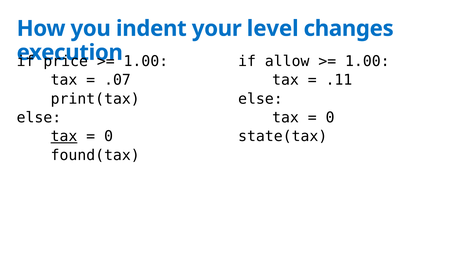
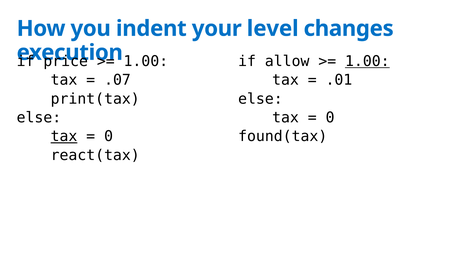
1.00 underline: none -> present (367, 61)
.11: .11 -> .01 (339, 80)
state(tax: state(tax -> found(tax (283, 136)
found(tax: found(tax -> react(tax (95, 155)
